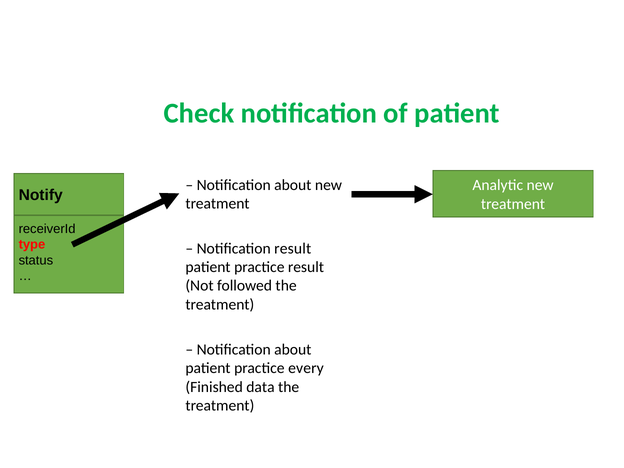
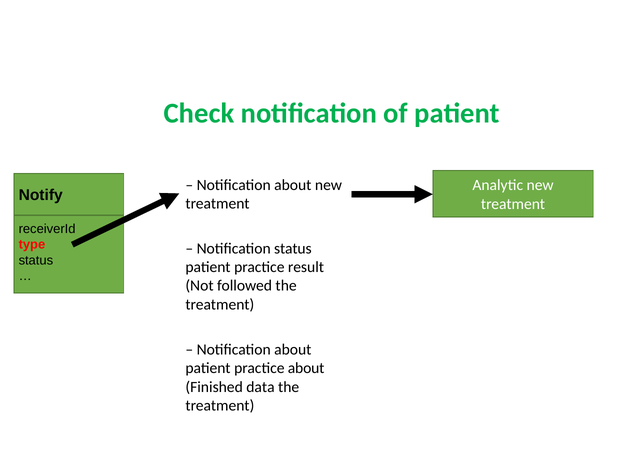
Notification result: result -> status (293, 248)
practice every: every -> about (306, 368)
